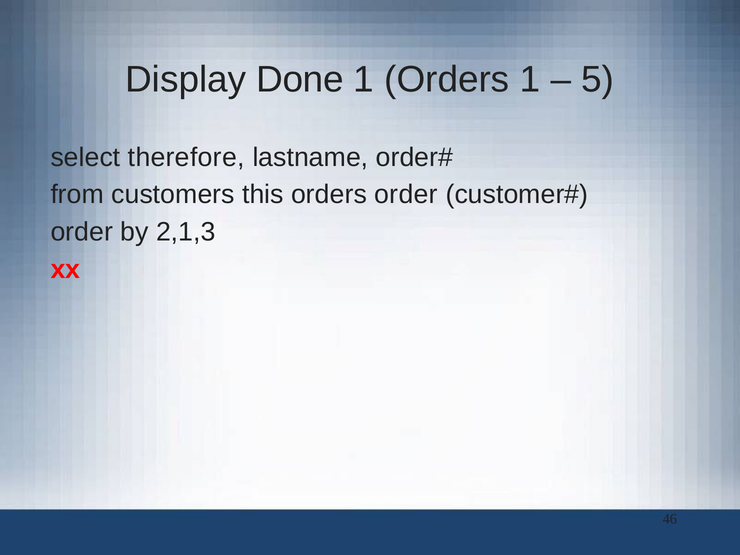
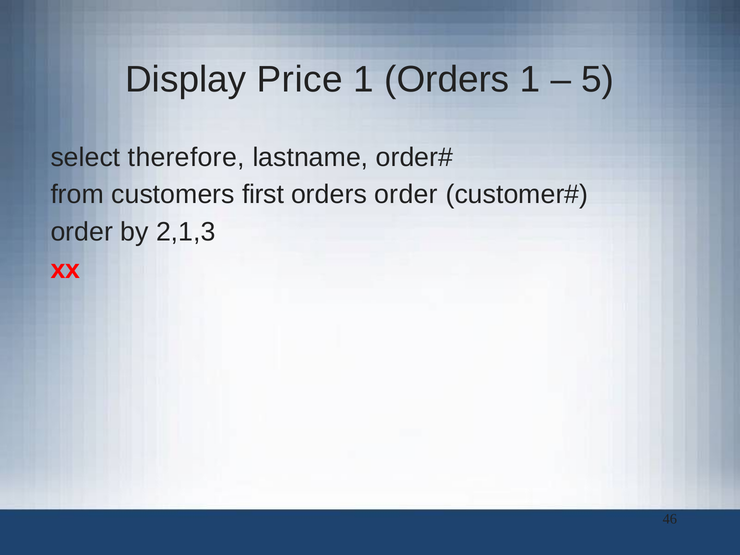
Done: Done -> Price (300, 80)
this: this -> first (263, 195)
